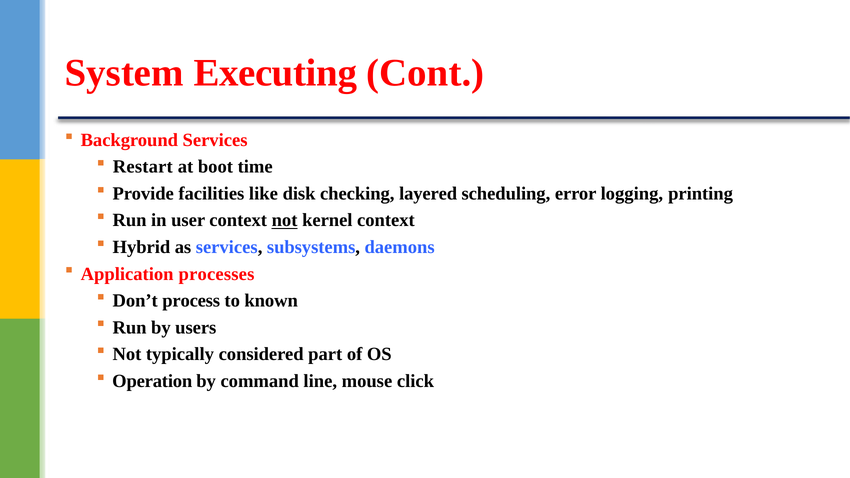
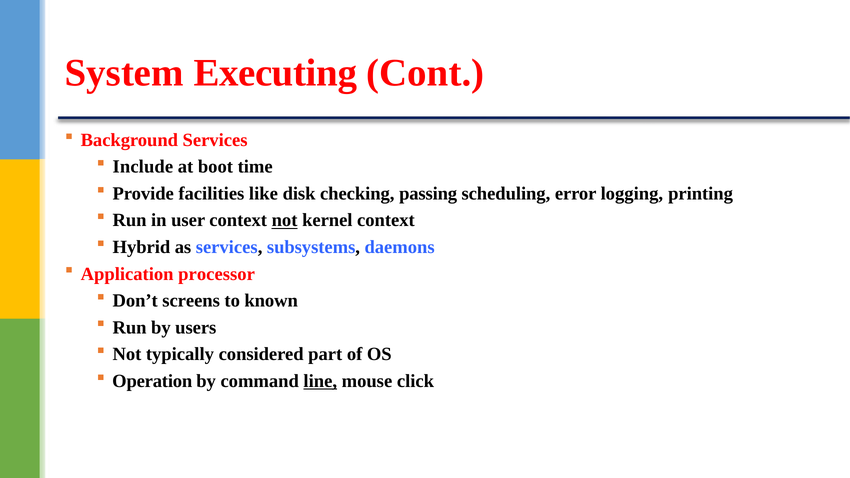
Restart: Restart -> Include (143, 167)
layered: layered -> passing (428, 194)
processes: processes -> processor (217, 274)
process: process -> screens (191, 301)
line underline: none -> present (320, 381)
